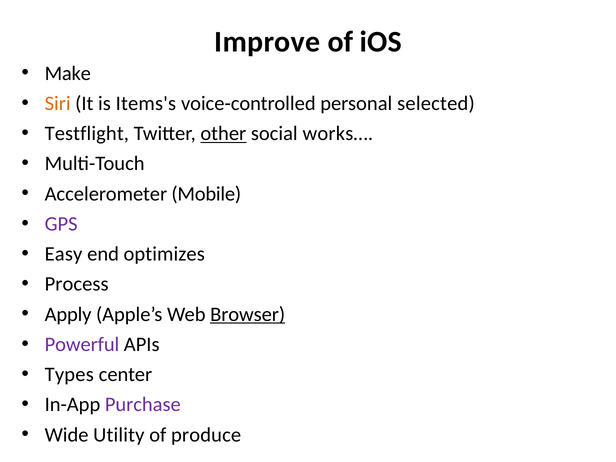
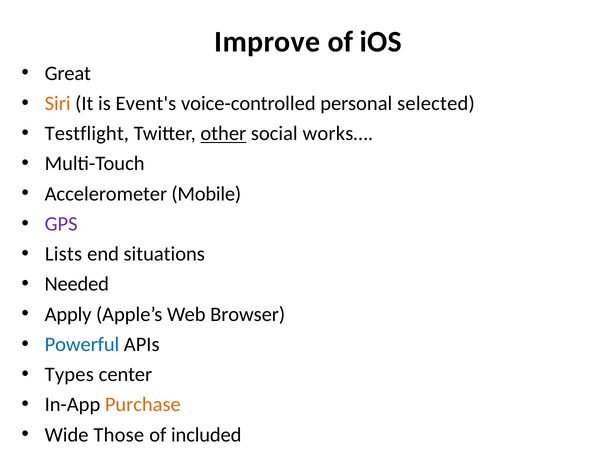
Make: Make -> Great (68, 73)
Items's: Items's -> Event's (146, 103)
Easy: Easy -> Lists (64, 254)
optimizes: optimizes -> situations (164, 254)
Process: Process -> Needed (77, 284)
Browser underline: present -> none (248, 314)
Powerful colour: purple -> blue (82, 344)
Purchase colour: purple -> orange (143, 405)
Utility: Utility -> Those (119, 435)
produce: produce -> included (206, 435)
